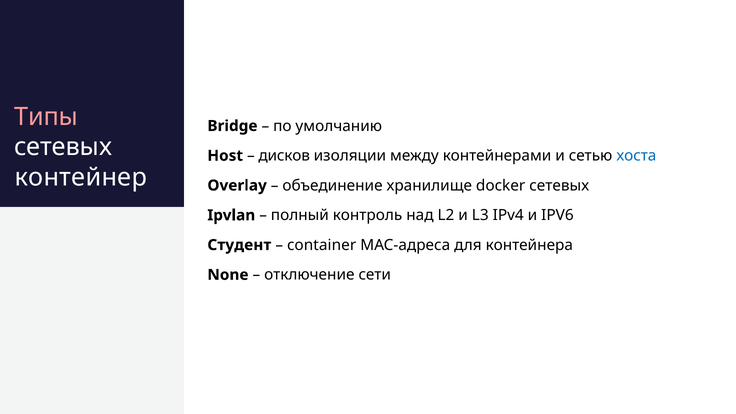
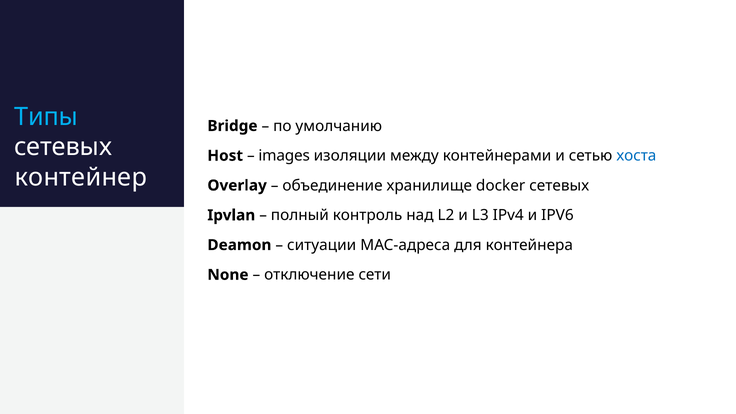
Типы colour: pink -> light blue (46, 117)
дисков: дисков -> images (284, 156)
Студент: Студент -> Deamon (239, 245)
container: container -> ситуации (322, 245)
